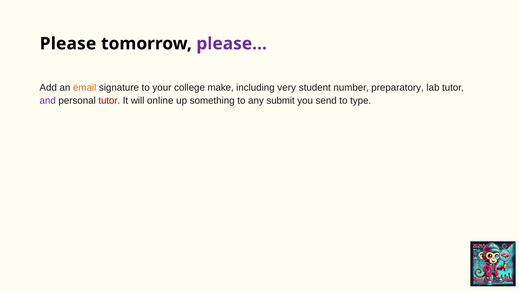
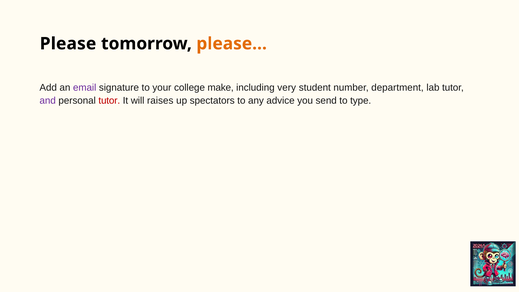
please… colour: purple -> orange (232, 44)
email colour: orange -> purple (85, 87)
preparatory: preparatory -> department (397, 87)
online: online -> raises (160, 100)
something: something -> spectators (212, 100)
submit: submit -> advice (281, 100)
